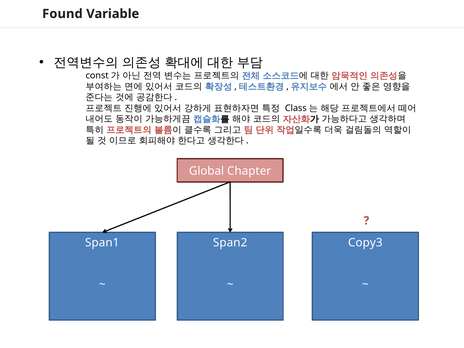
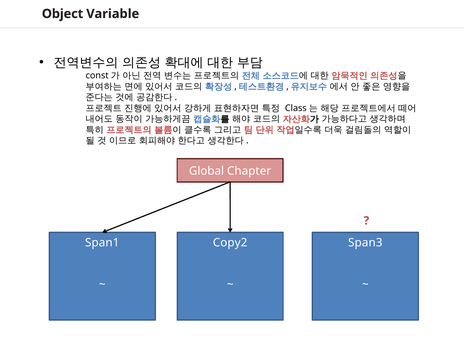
Found: Found -> Object (63, 14)
Span2: Span2 -> Copy2 (230, 243)
Copy3: Copy3 -> Span3 (365, 243)
